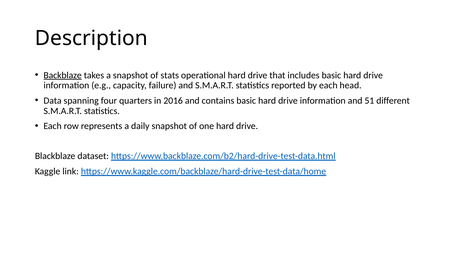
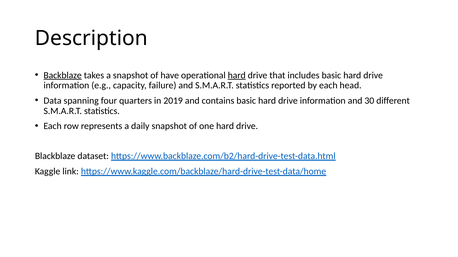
stats: stats -> have (170, 75)
hard underline: none -> present (237, 75)
2016: 2016 -> 2019 (173, 101)
51: 51 -> 30 (369, 101)
